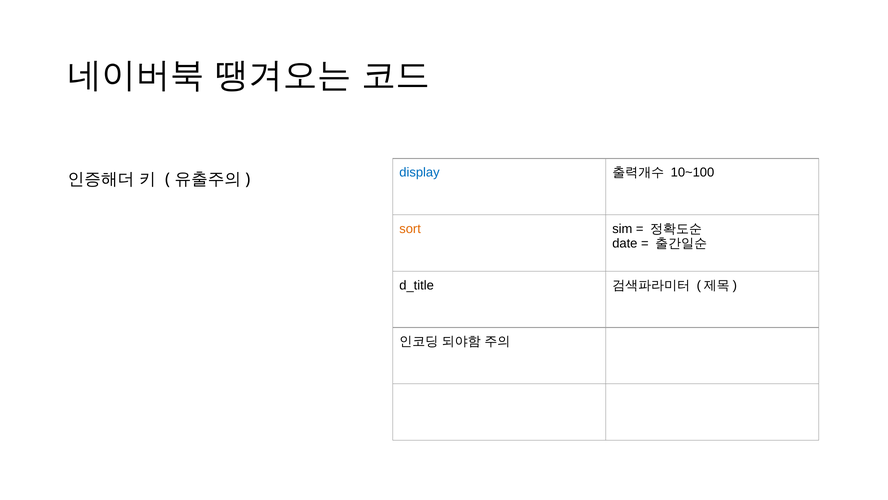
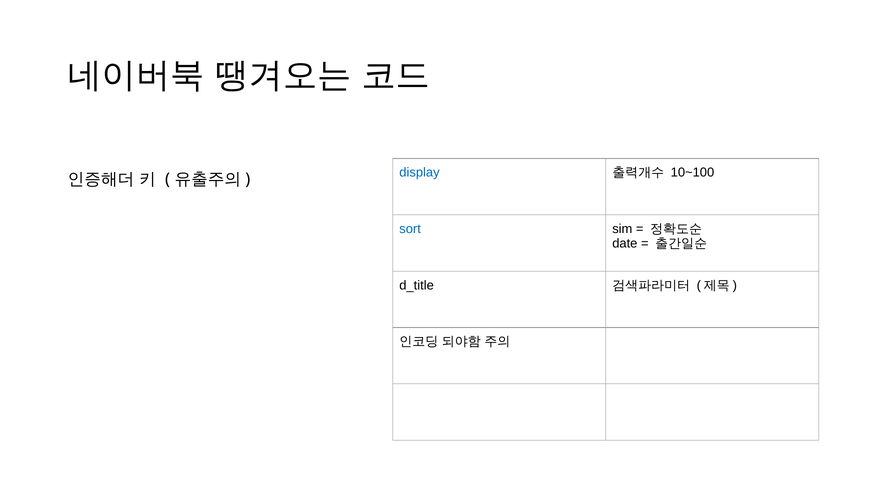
sort colour: orange -> blue (410, 229)
